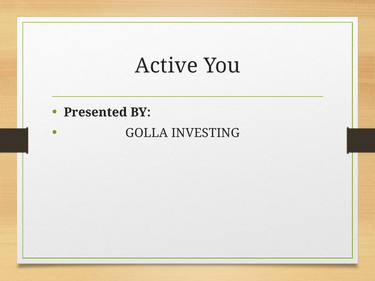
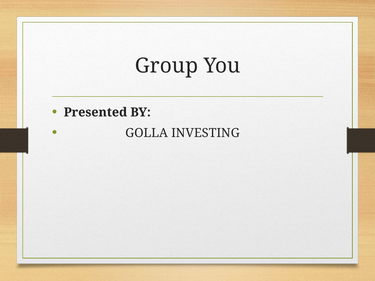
Active: Active -> Group (167, 66)
